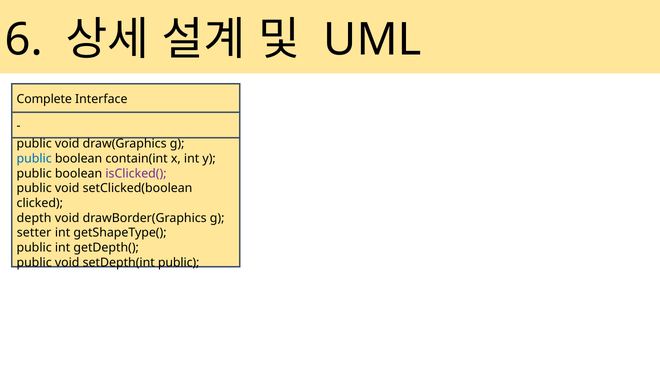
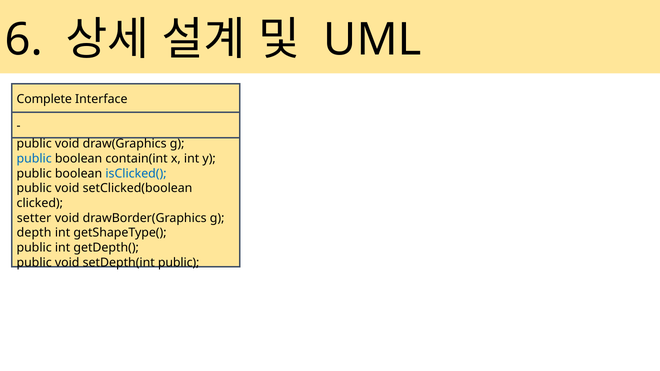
isClicked( colour: purple -> blue (136, 174)
depth: depth -> setter (34, 218)
setter: setter -> depth (34, 233)
